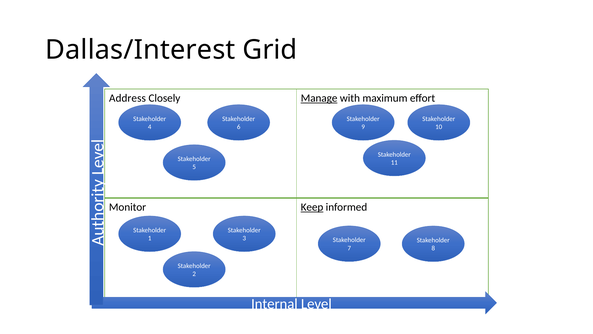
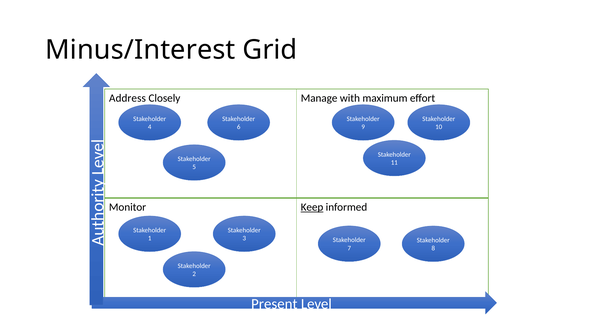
Dallas/Interest: Dallas/Interest -> Minus/Interest (140, 50)
Manage underline: present -> none (319, 98)
Internal: Internal -> Present (274, 303)
